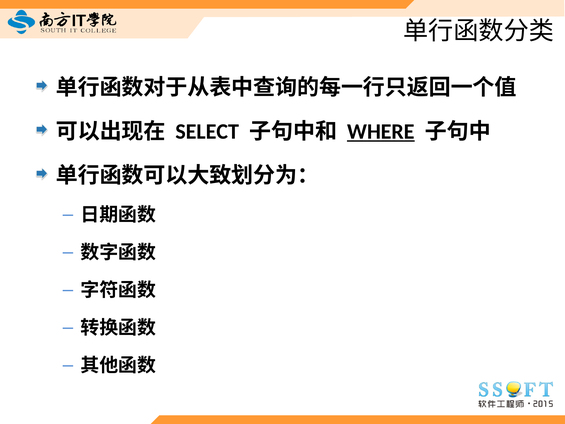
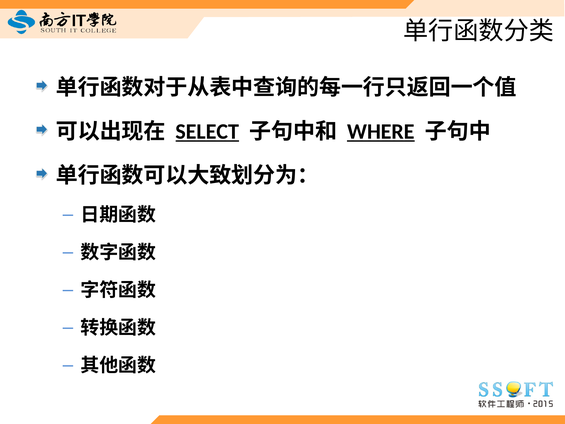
SELECT underline: none -> present (207, 132)
